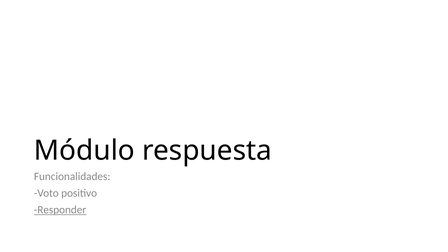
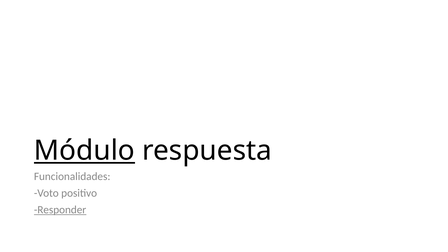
Módulo underline: none -> present (84, 151)
